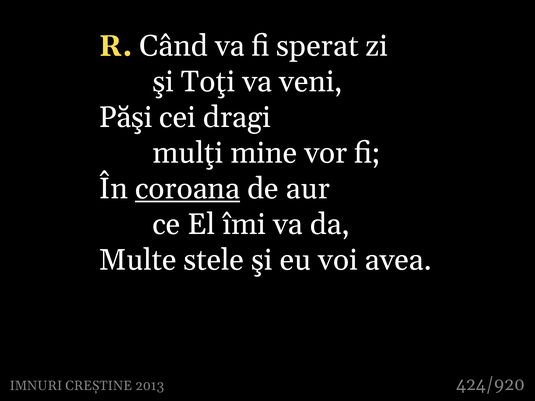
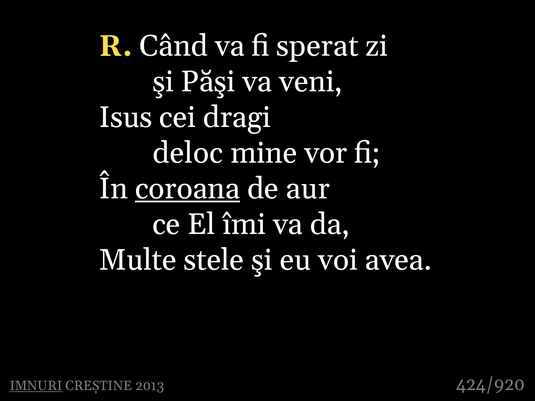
Toţi: Toţi -> Păşi (208, 82)
Păşi: Păşi -> Isus (126, 117)
mulţi: mulţi -> deloc (188, 153)
IMNURI underline: none -> present (36, 386)
